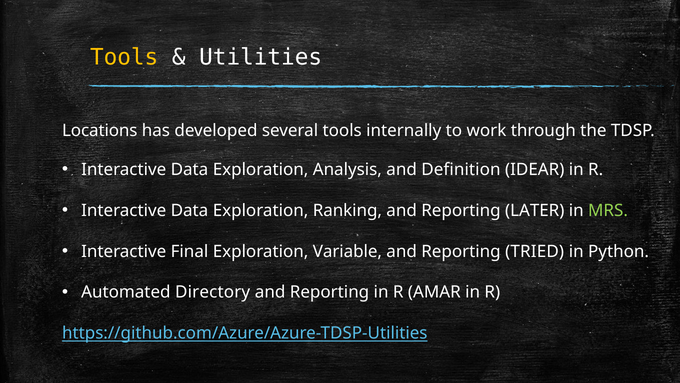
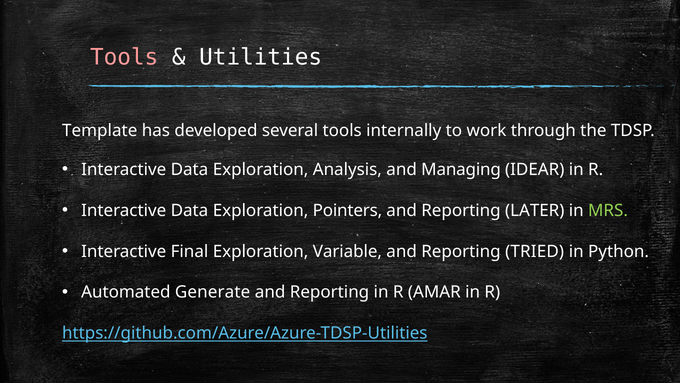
Tools colour: yellow -> pink (124, 57)
Locations: Locations -> Template (100, 131)
Definition: Definition -> Managing (461, 170)
Ranking: Ranking -> Pointers (347, 210)
Directory: Directory -> Generate (213, 292)
